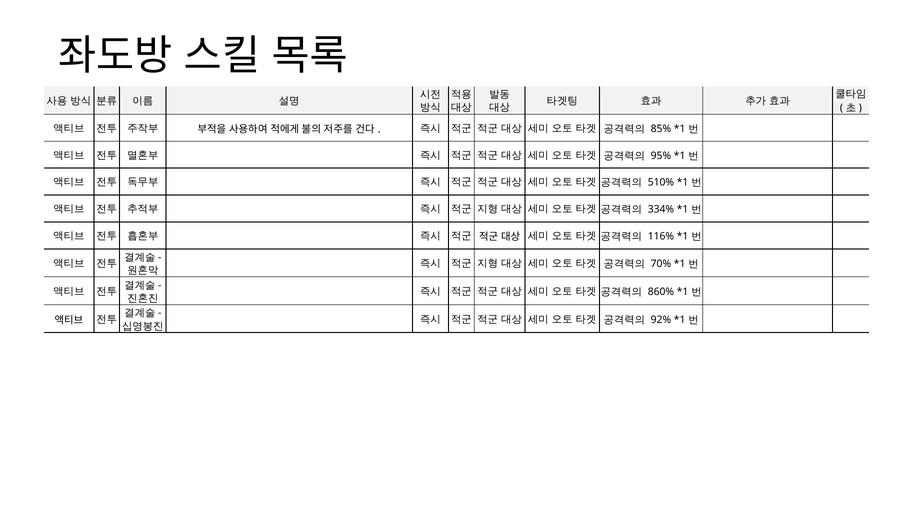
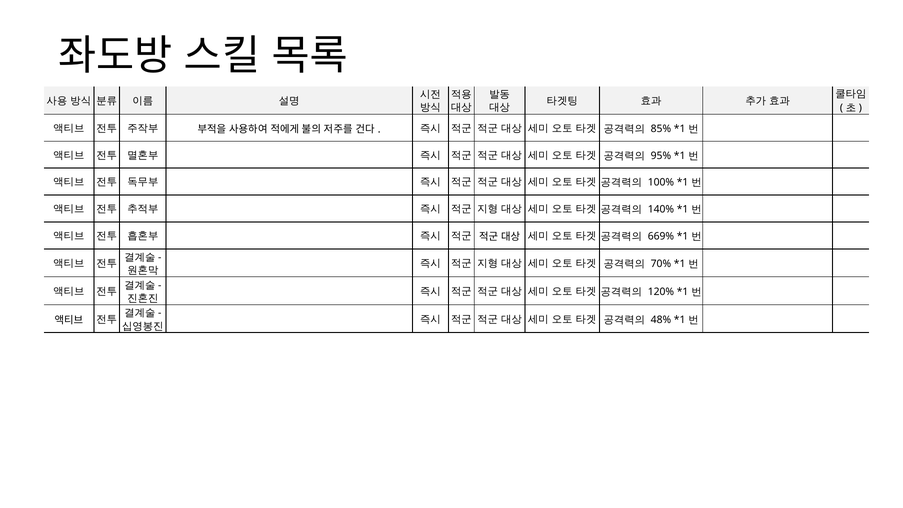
510%: 510% -> 100% (661, 183)
334%: 334% -> 140% (661, 209)
116%: 116% -> 669% (661, 236)
860%: 860% -> 120% (661, 292)
92%: 92% -> 48% (661, 320)
